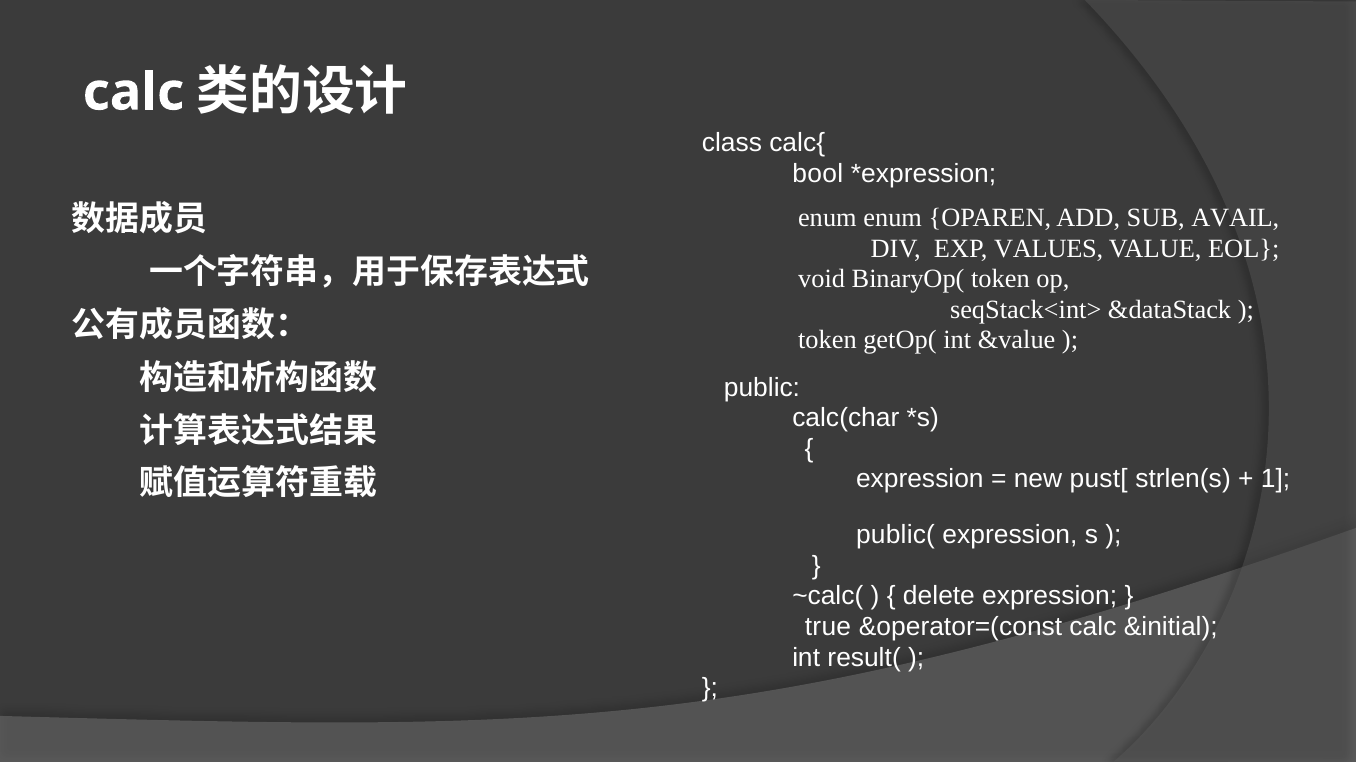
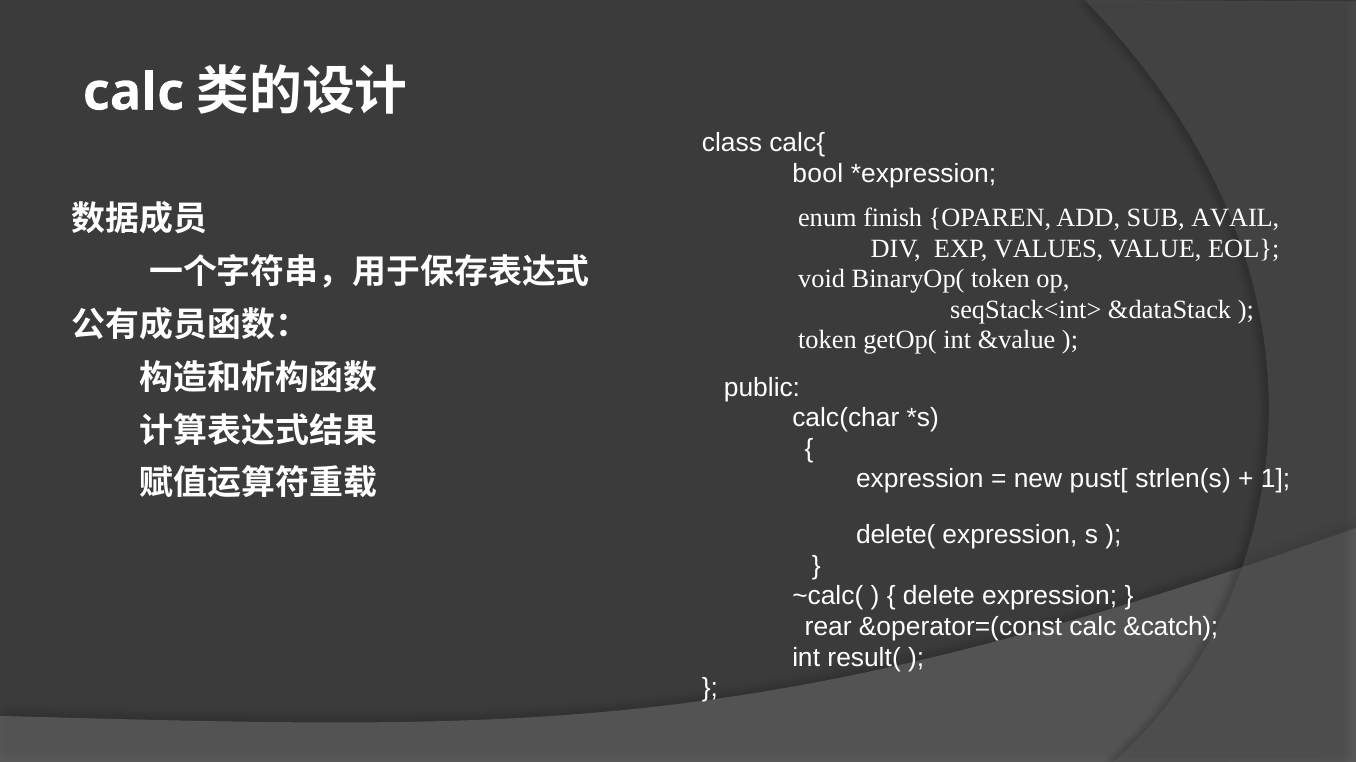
enum enum: enum -> finish (893, 218)
public(: public( -> delete( (896, 536)
true: true -> rear (828, 627)
&initial: &initial -> &catch (1171, 627)
